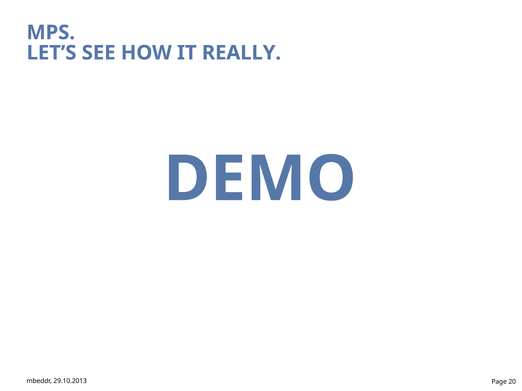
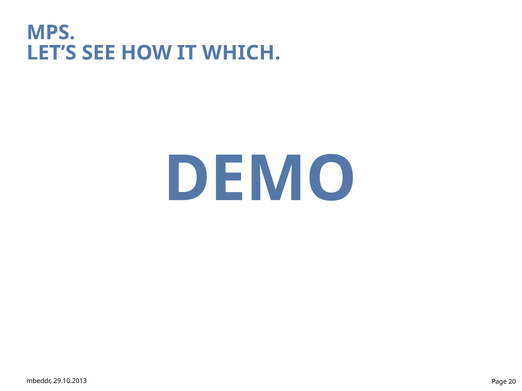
REALLY: REALLY -> WHICH (241, 53)
